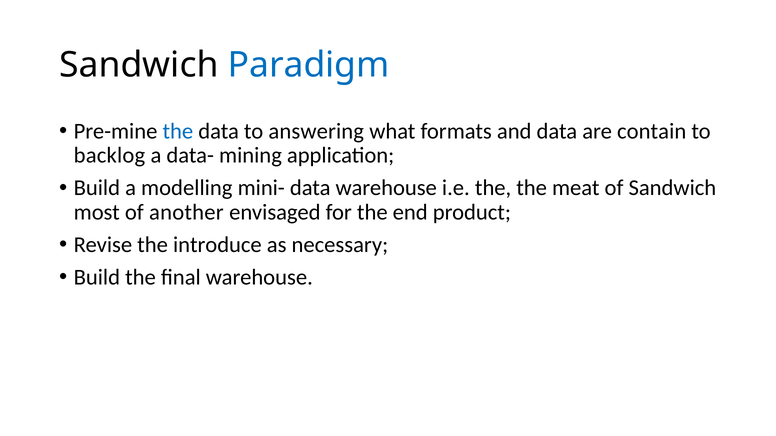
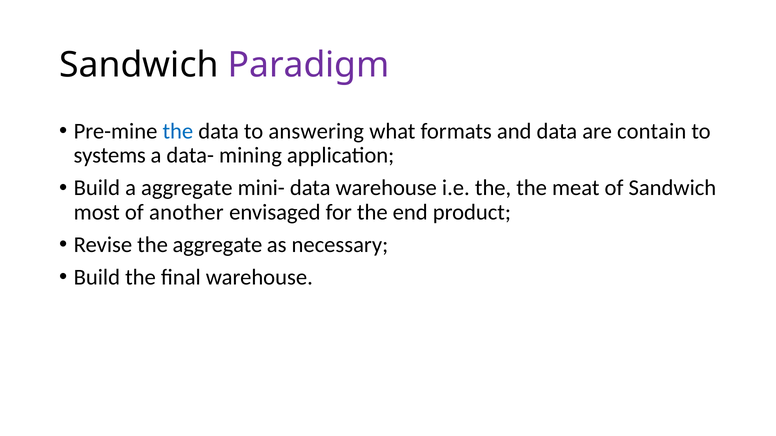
Paradigm colour: blue -> purple (309, 65)
backlog: backlog -> systems (110, 156)
a modelling: modelling -> aggregate (187, 188)
the introduce: introduce -> aggregate (217, 245)
